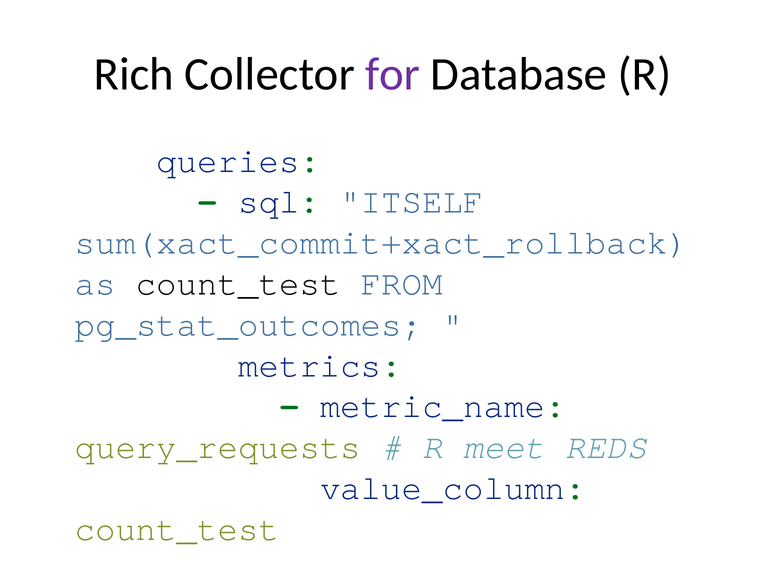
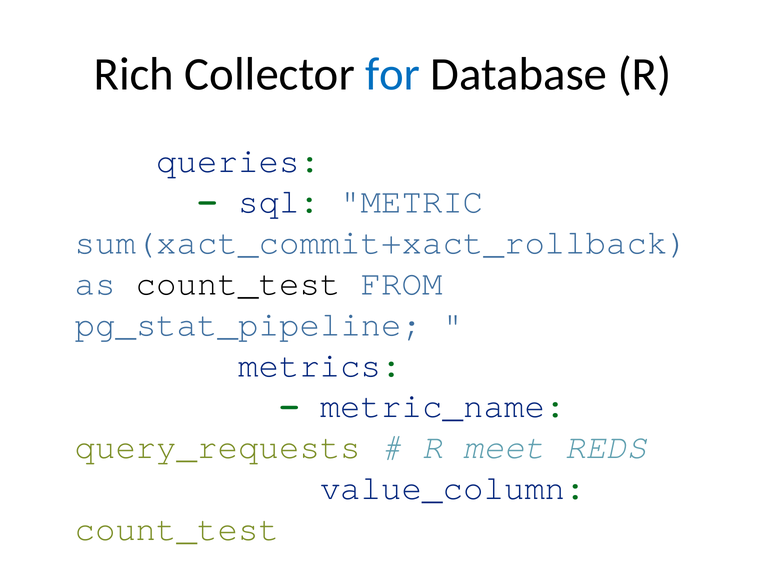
for colour: purple -> blue (393, 74)
ITSELF: ITSELF -> METRIC (412, 202)
pg_stat_outcomes: pg_stat_outcomes -> pg_stat_pipeline (248, 324)
